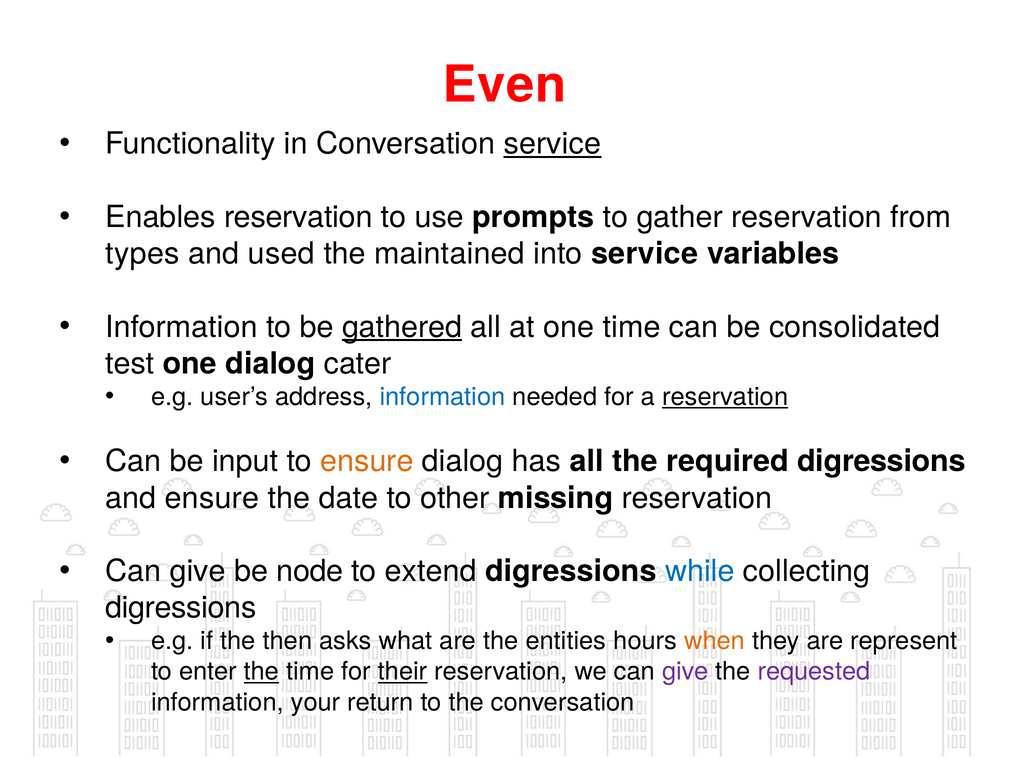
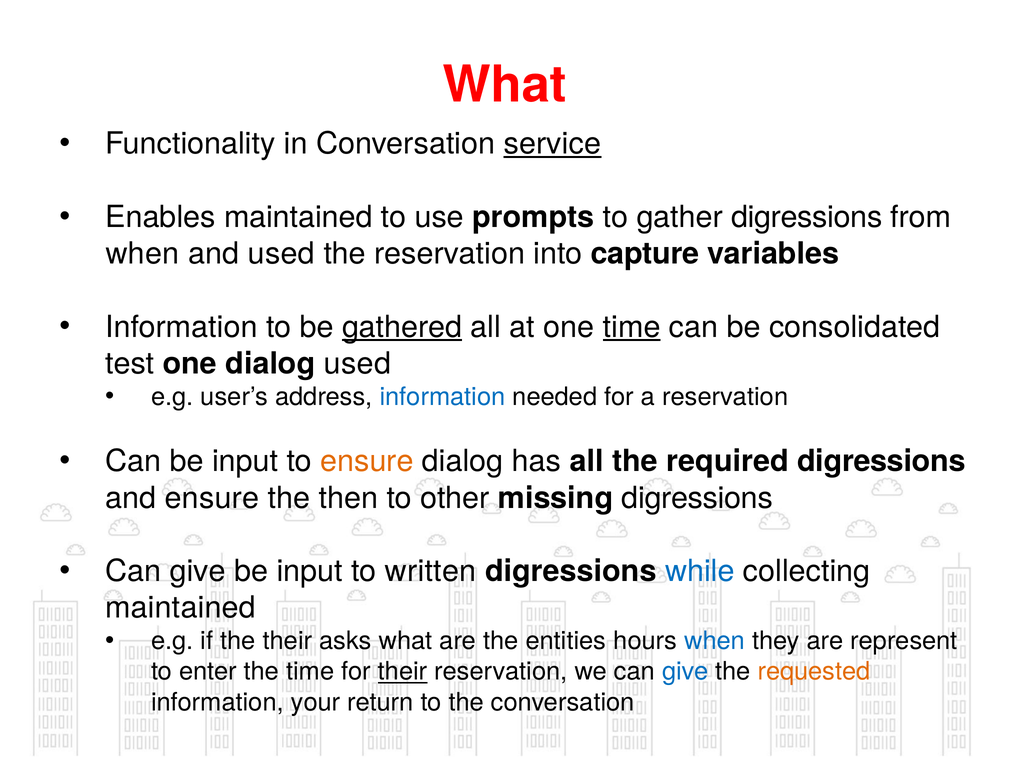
Even: Even -> What (505, 85)
Enables reservation: reservation -> maintained (298, 217)
gather reservation: reservation -> digressions (807, 217)
types: types -> when (143, 254)
the maintained: maintained -> reservation (450, 254)
into service: service -> capture (645, 254)
time underline: none -> present (632, 327)
dialog cater: cater -> used (358, 364)
reservation underline: present -> none (725, 397)
date: date -> then (348, 498)
missing reservation: reservation -> digressions (697, 498)
node: node -> input (310, 572)
extend: extend -> written (431, 572)
digressions: digressions -> maintained (181, 608)
the then: then -> their (287, 641)
when colour: orange -> blue (715, 641)
the underline: present -> none (261, 672)
give colour: purple -> blue (685, 672)
requested colour: purple -> orange (814, 672)
